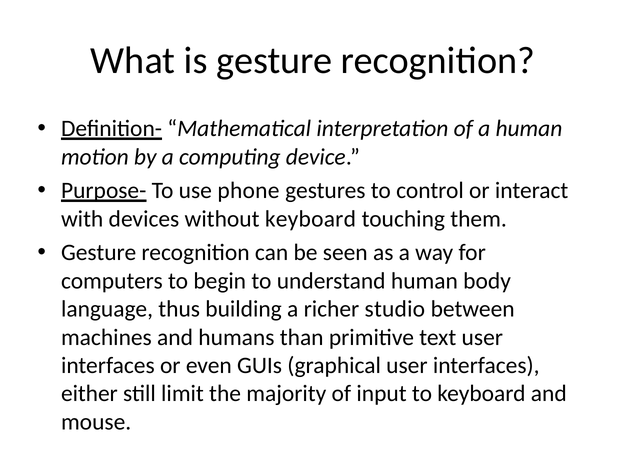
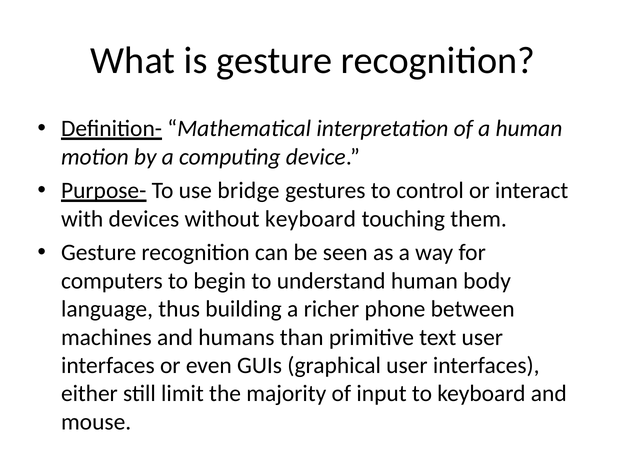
phone: phone -> bridge (248, 190)
studio: studio -> phone (395, 309)
